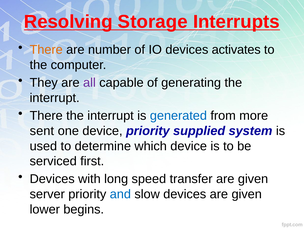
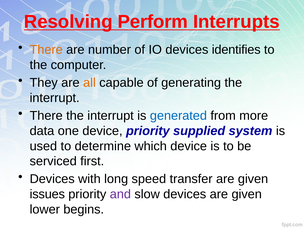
Storage: Storage -> Perform (153, 22)
activates: activates -> identifies (236, 50)
all colour: purple -> orange (89, 83)
sent: sent -> data (42, 131)
server: server -> issues (47, 194)
and colour: blue -> purple (120, 194)
